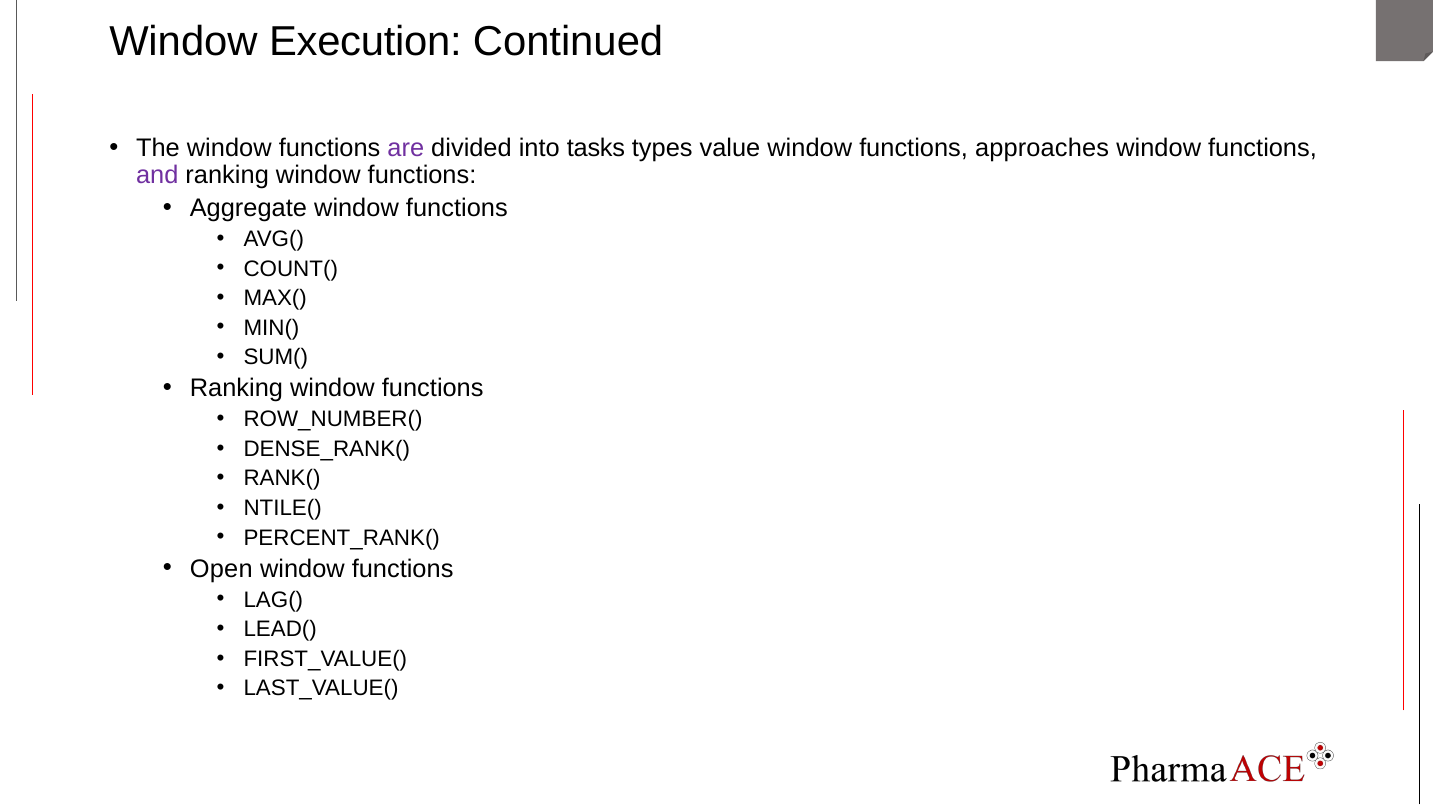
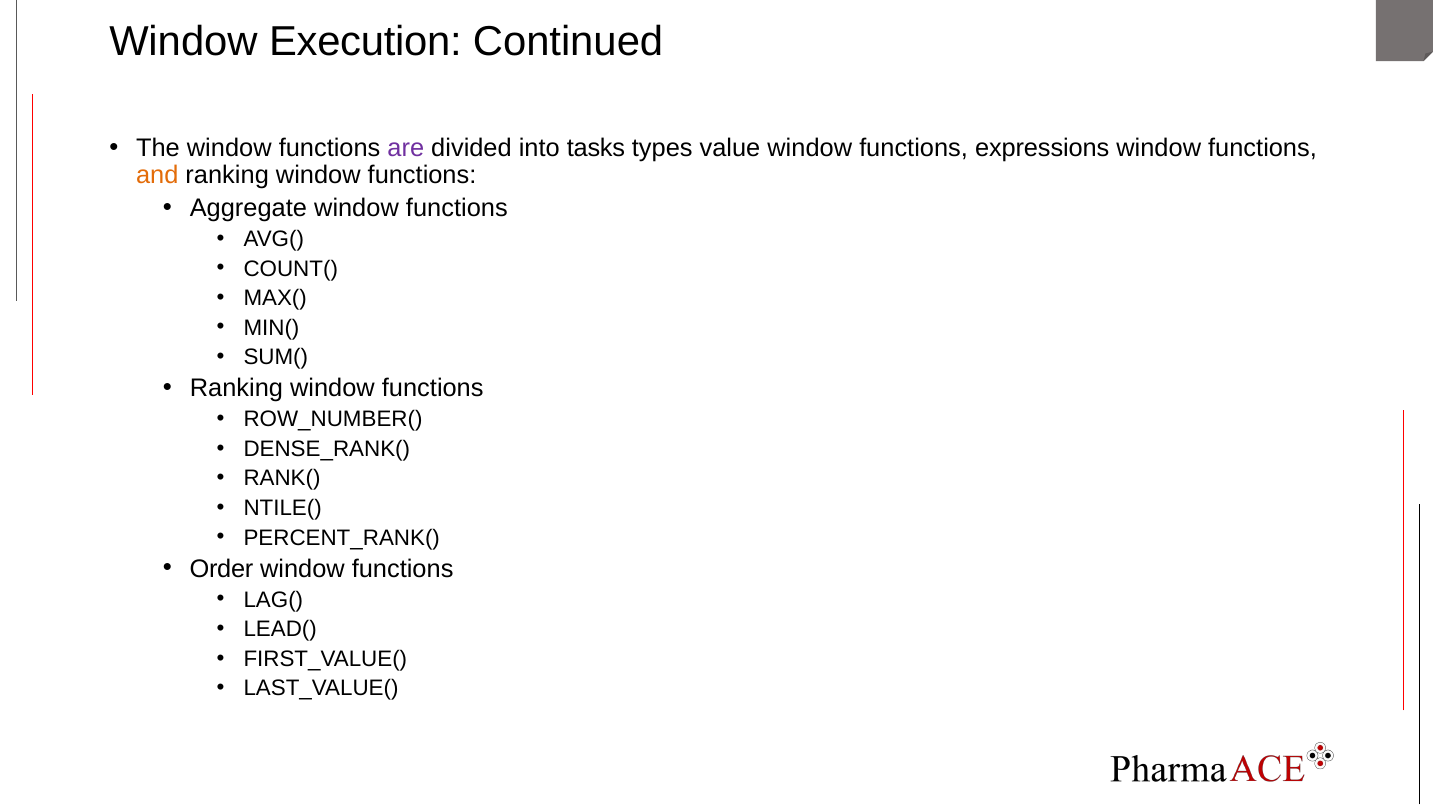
approaches: approaches -> expressions (1042, 149)
and colour: purple -> orange (157, 175)
Open: Open -> Order (221, 569)
